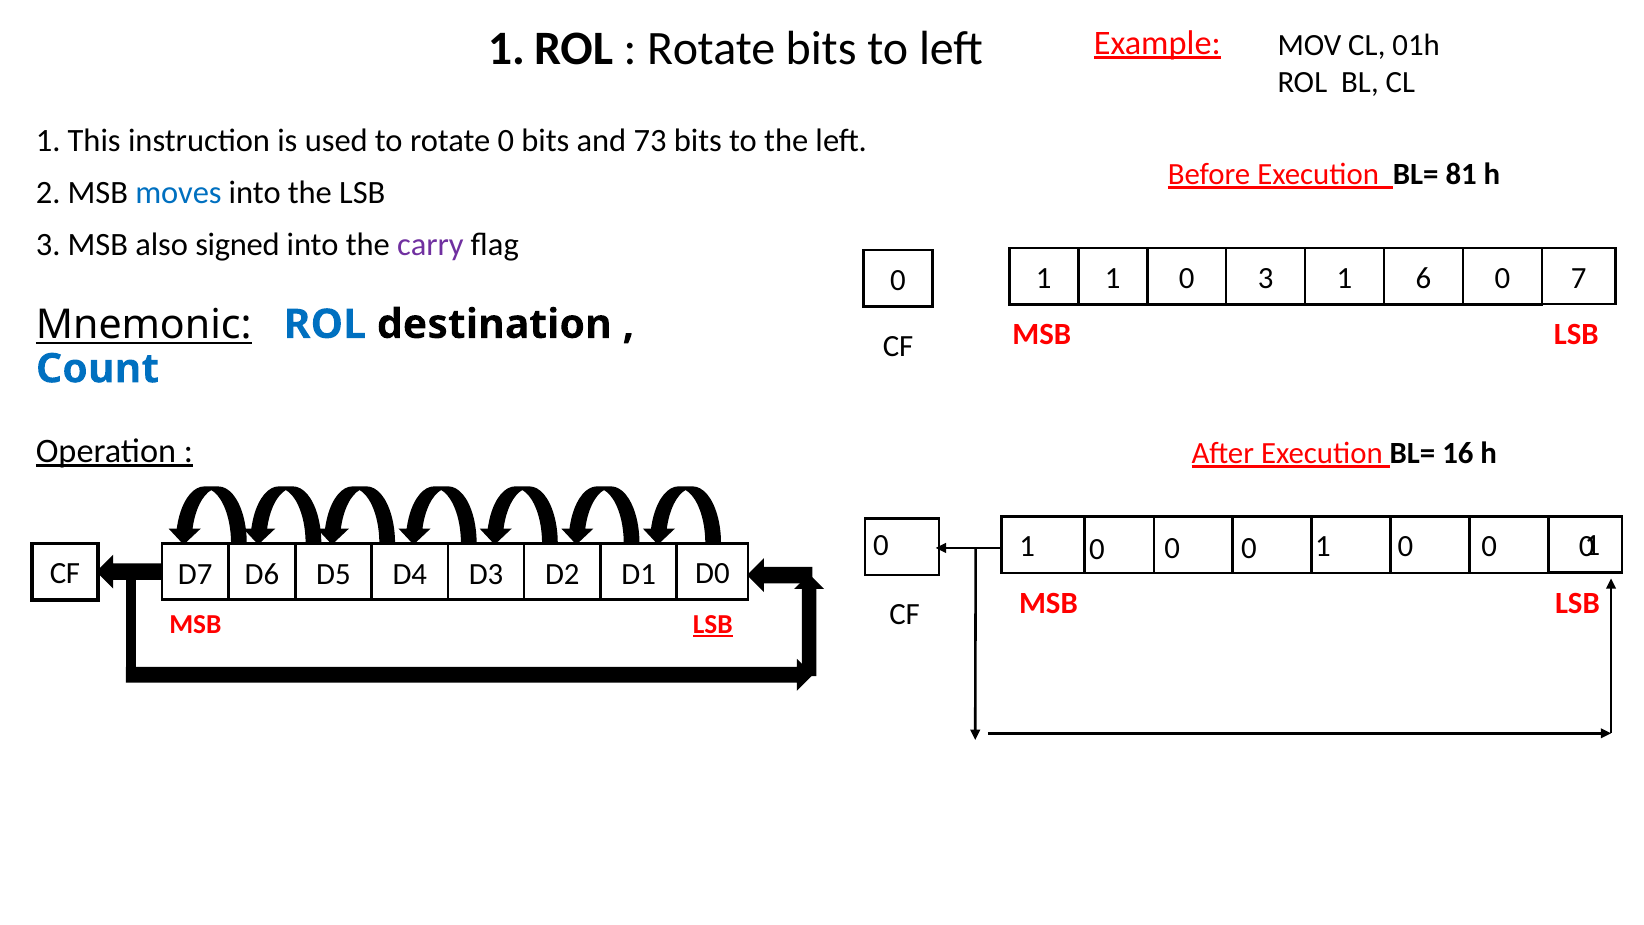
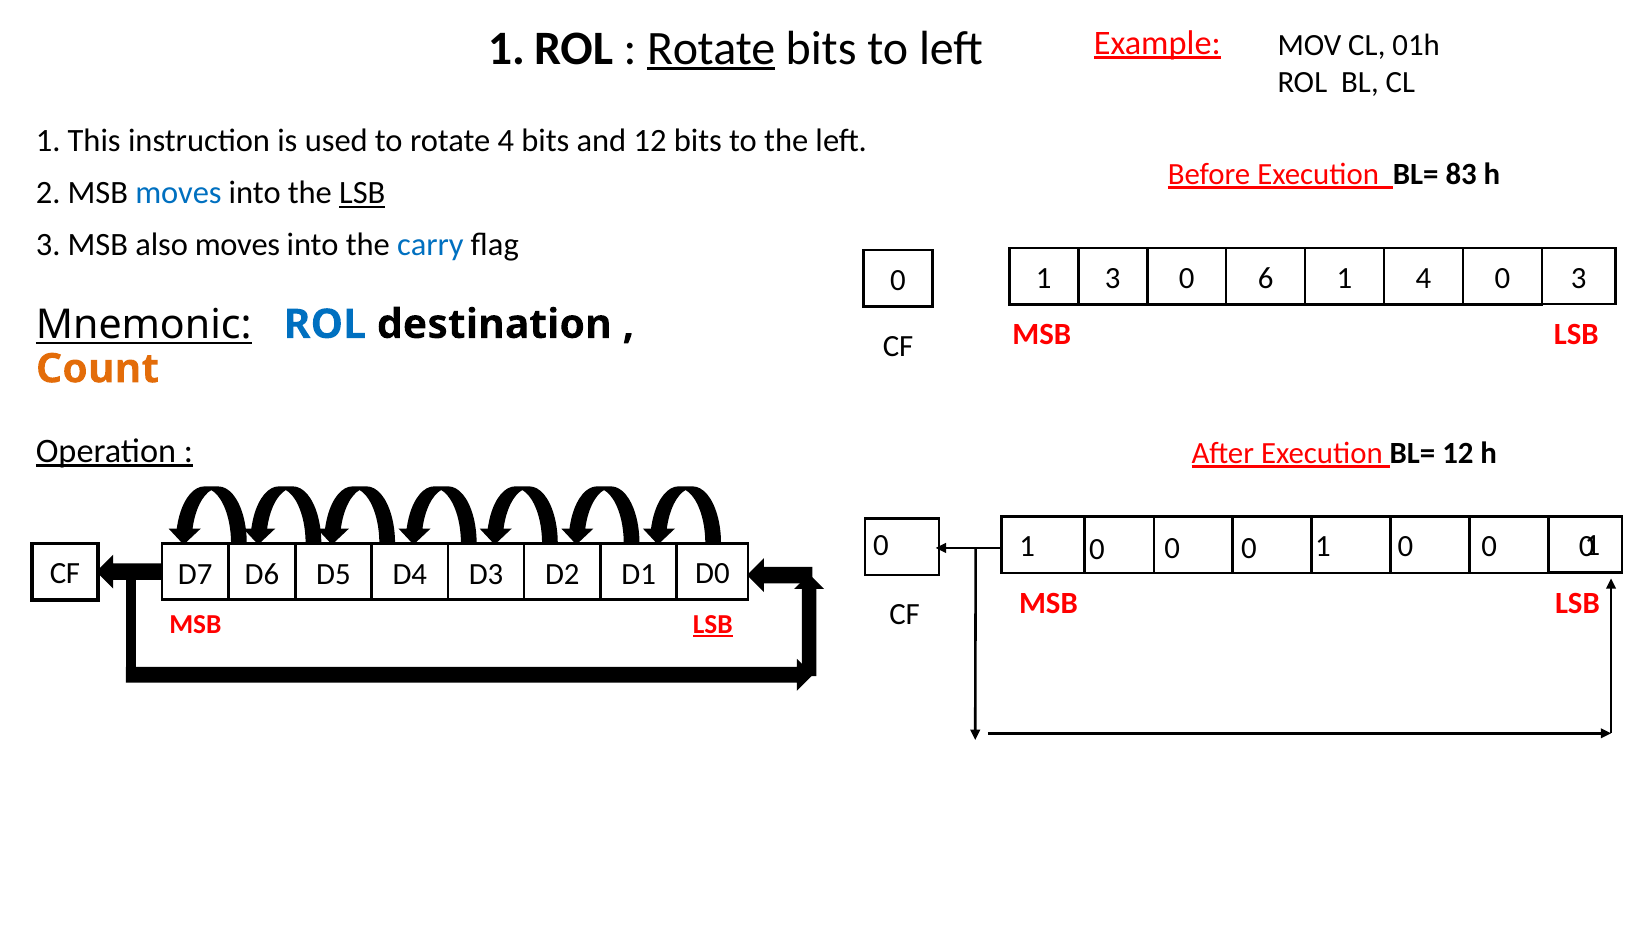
Rotate underline: none -> present (711, 48)
rotate 0: 0 -> 4 (506, 140)
and 73: 73 -> 12 (650, 140)
81: 81 -> 83 (1461, 174)
LSB underline: none -> present (362, 193)
also signed: signed -> moves (237, 245)
carry colour: purple -> blue (430, 245)
1 1: 1 -> 3 (1113, 278)
0 3: 3 -> 6 (1266, 278)
1 6: 6 -> 4 (1423, 278)
0 7: 7 -> 3 (1579, 278)
Count colour: blue -> orange (98, 369)
BL= 16: 16 -> 12 (1458, 453)
